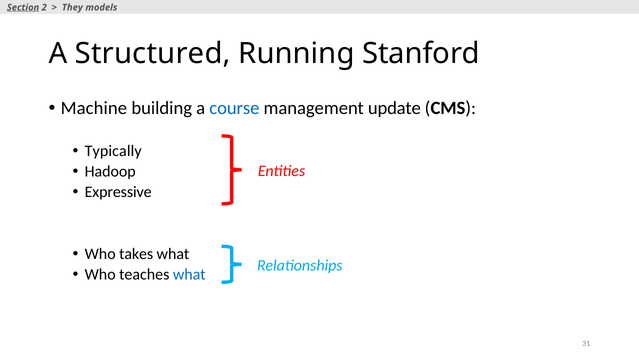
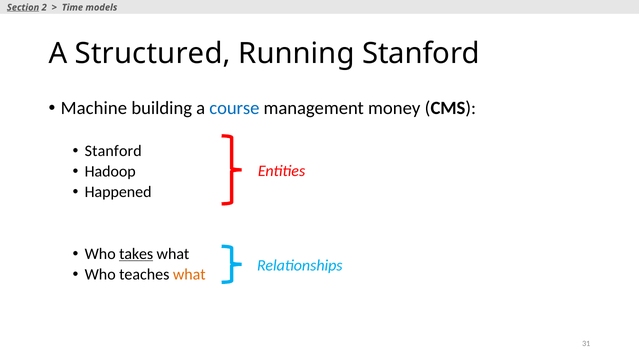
They: They -> Time (72, 7)
update: update -> money (394, 108)
Typically: Typically -> Stanford (113, 151)
Expressive: Expressive -> Happened (118, 192)
takes underline: none -> present (136, 253)
what colour: blue -> orange (189, 274)
